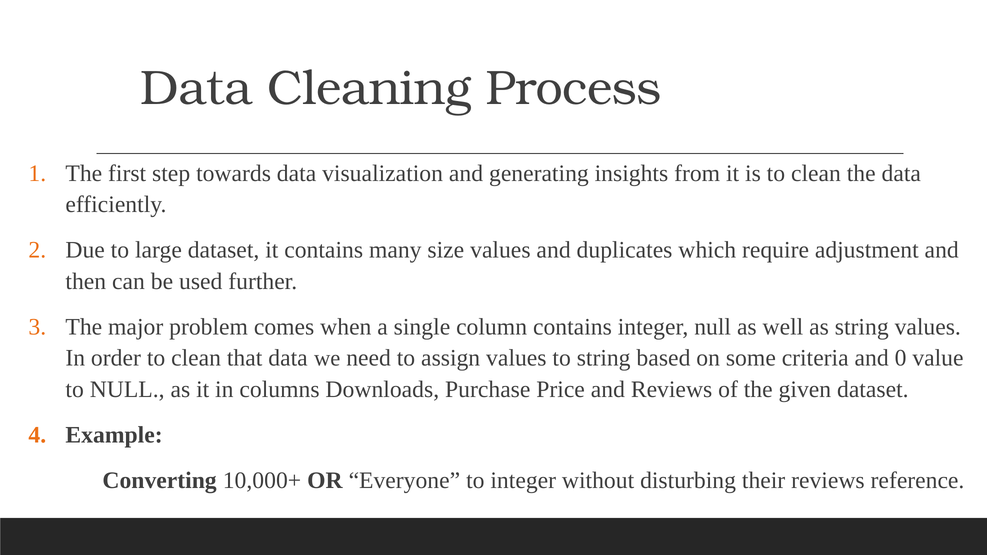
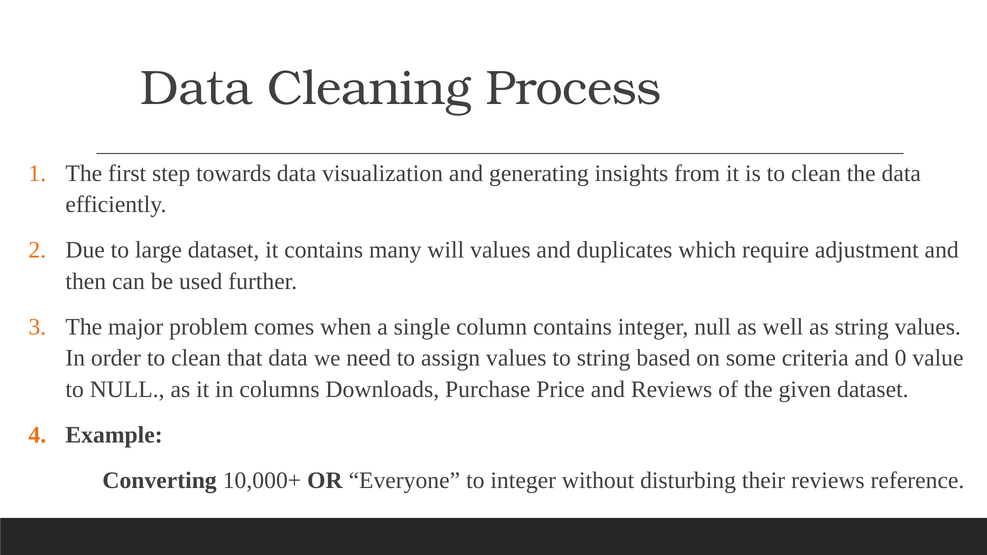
size: size -> will (446, 250)
